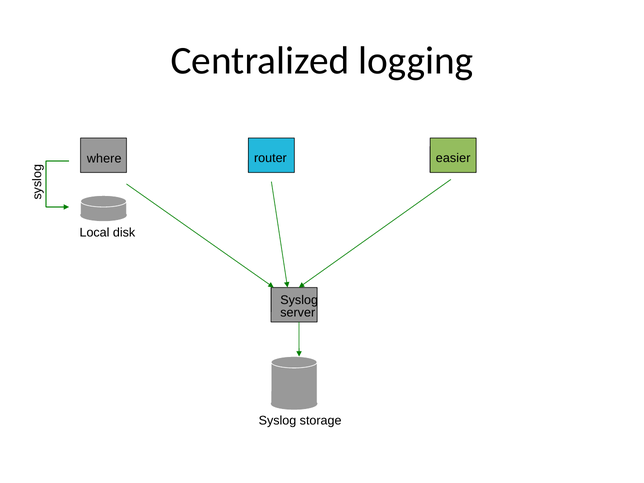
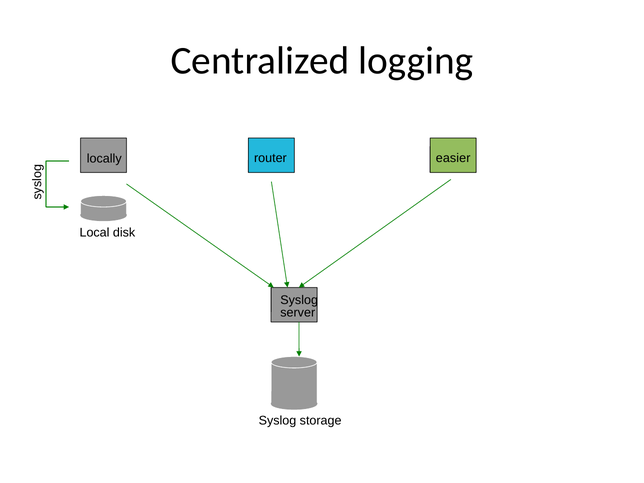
where: where -> locally (104, 159)
